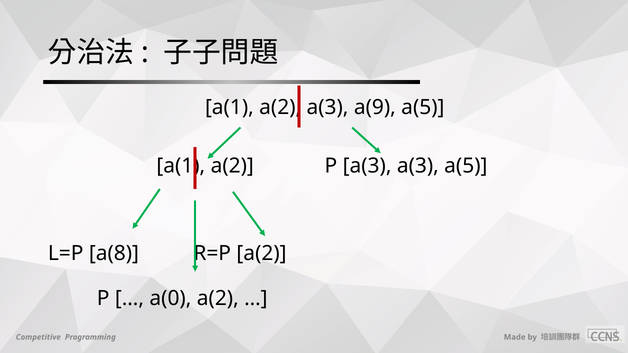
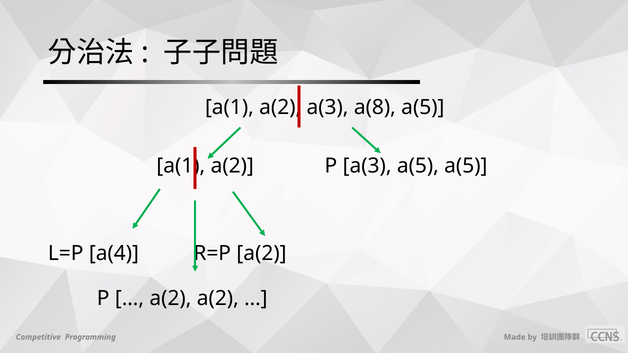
a(9: a(9 -> a(8 (375, 108)
a(3 a(3: a(3 -> a(5 (418, 166)
a(8: a(8 -> a(4 (114, 253)
a(0: a(0 -> a(2 (170, 299)
